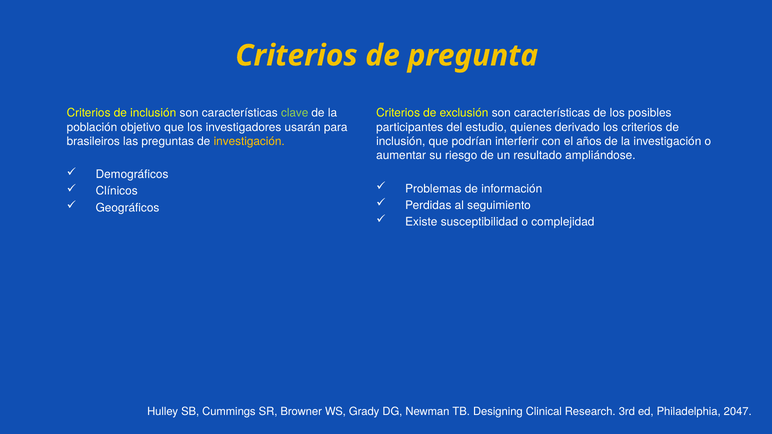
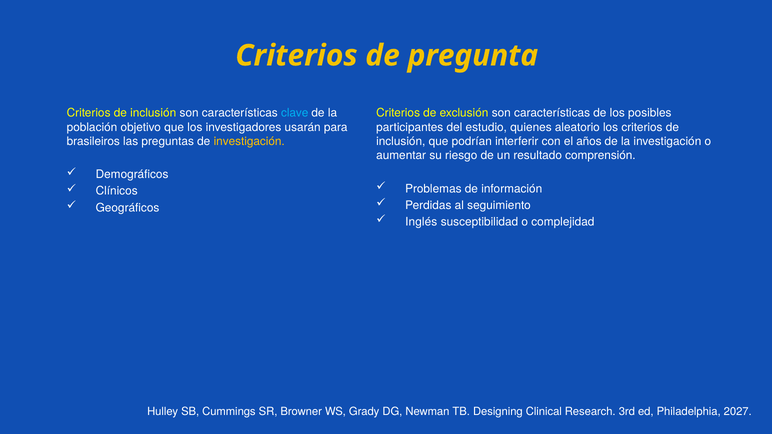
clave colour: light green -> light blue (295, 113)
derivado: derivado -> aleatorio (577, 127)
ampliándose: ampliándose -> comprensión (600, 156)
Existe: Existe -> Inglés (421, 222)
2047: 2047 -> 2027 (738, 412)
